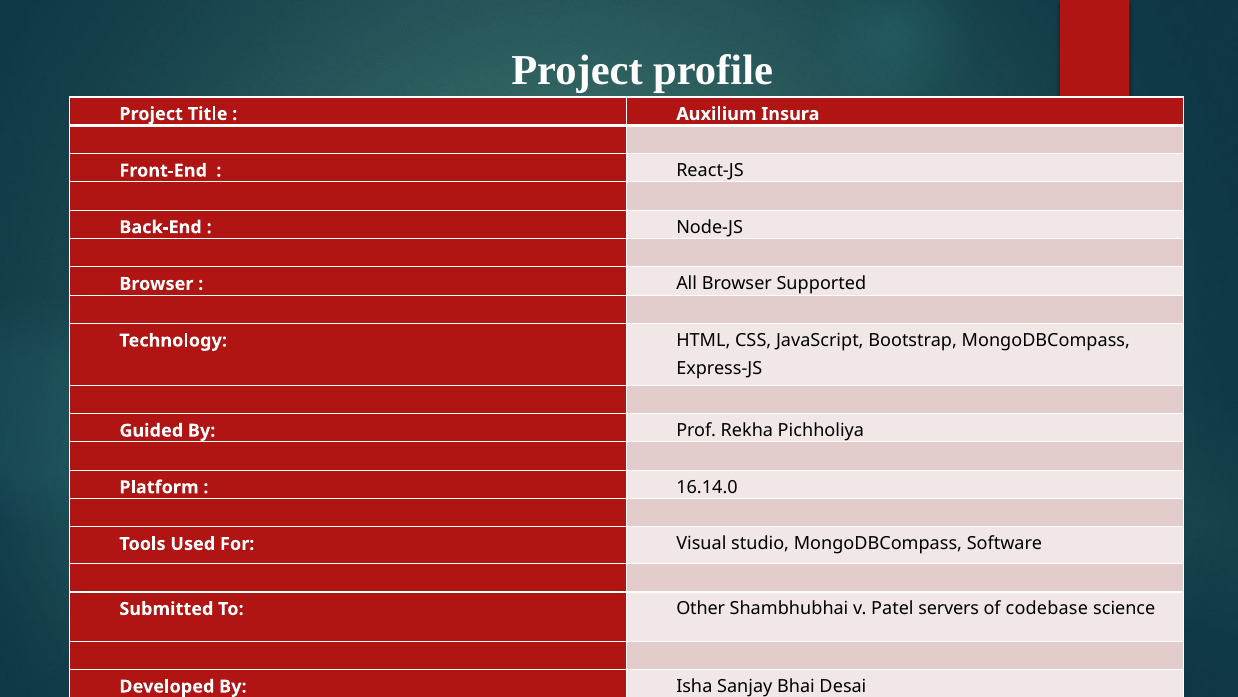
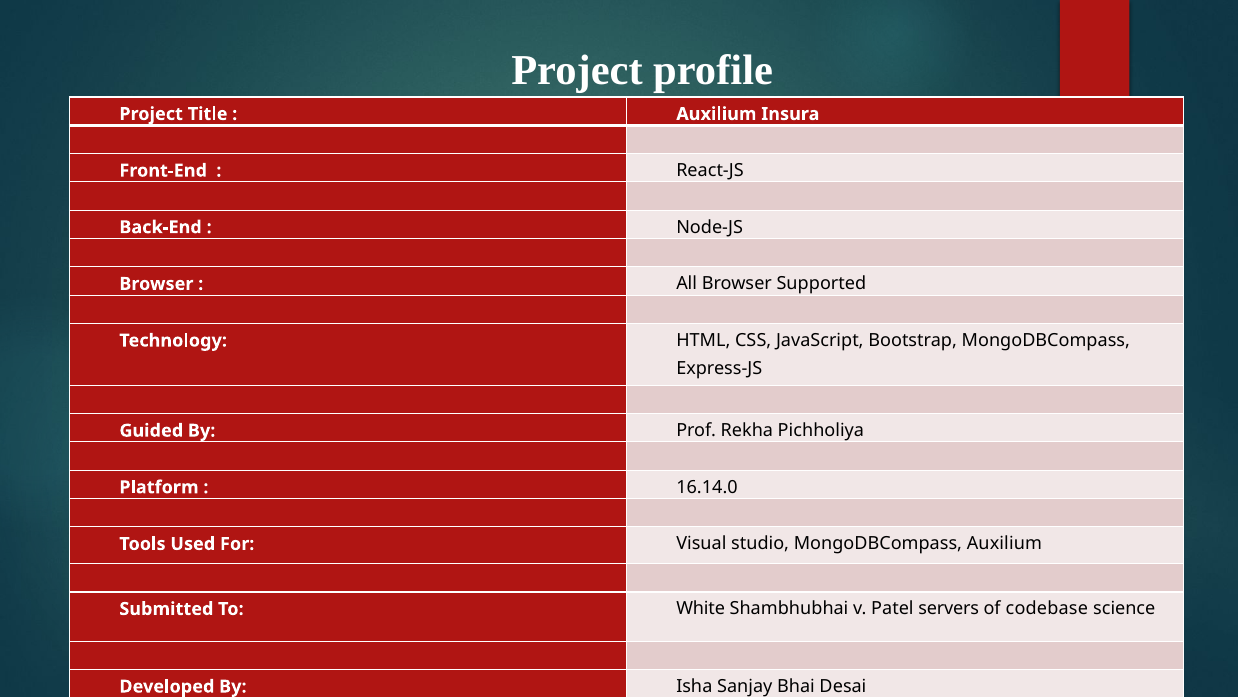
MongoDBCompass Software: Software -> Auxilium (1004, 543)
Other: Other -> White (701, 608)
